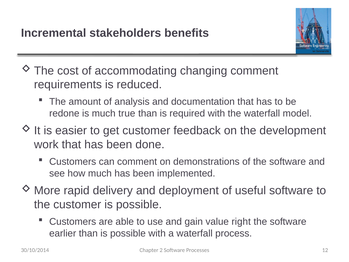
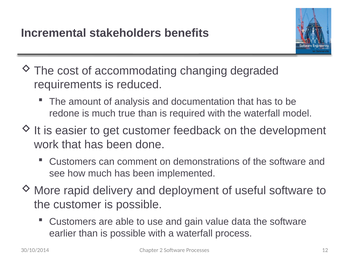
changing comment: comment -> degraded (254, 71)
right: right -> data (241, 221)
